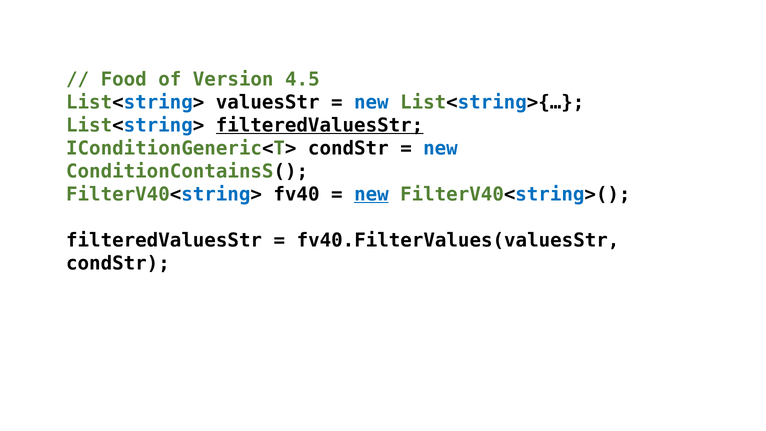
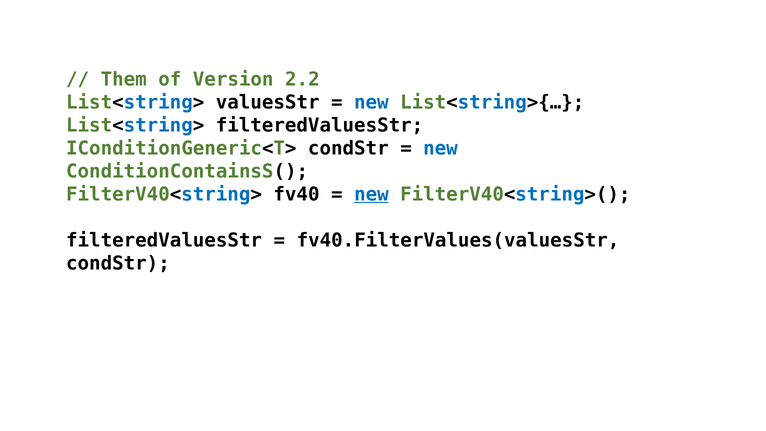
Food: Food -> Them (124, 79)
4.5: 4.5 -> 2.2 (302, 79)
filteredValuesStr underline: present -> none (320, 125)
